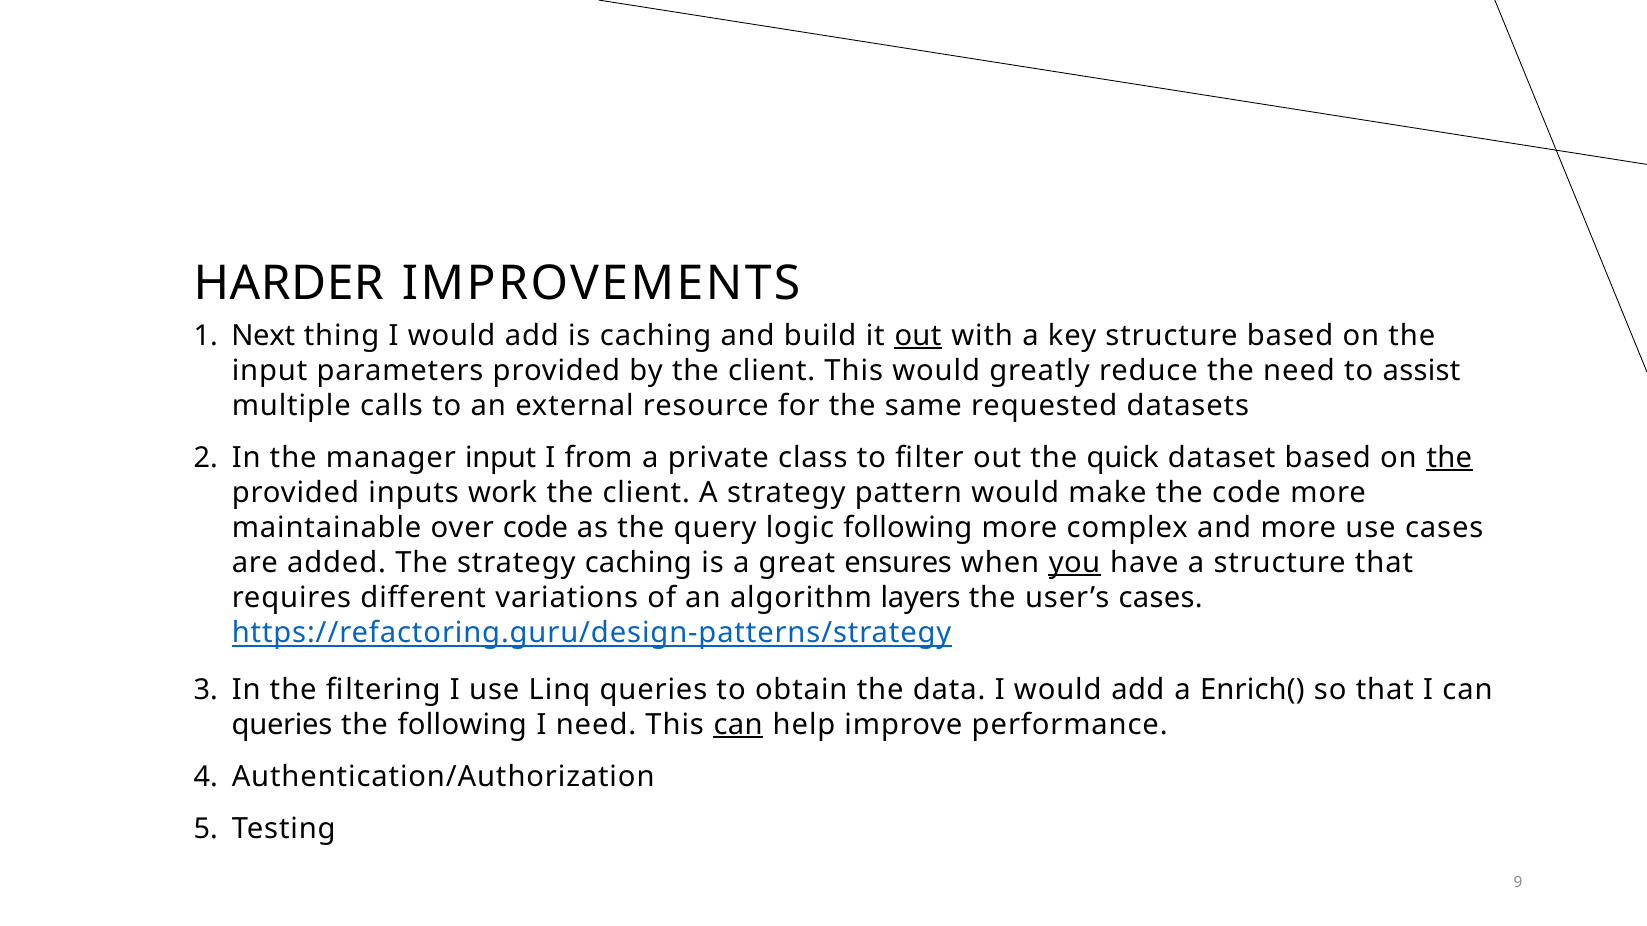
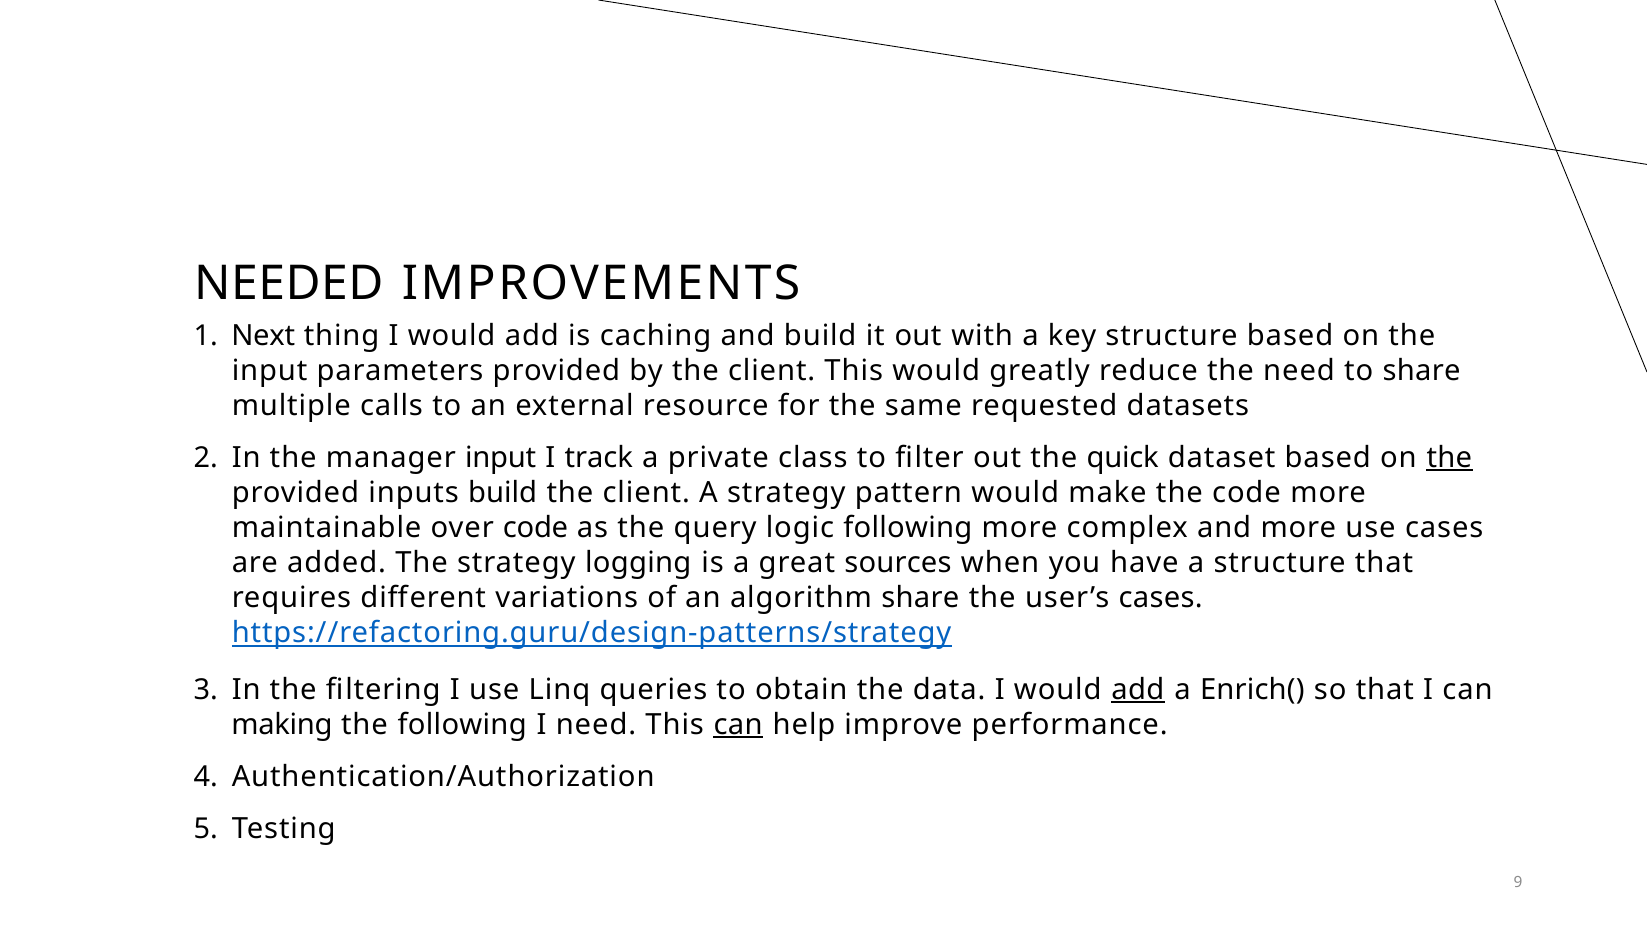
HARDER: HARDER -> NEEDED (289, 284)
out underline: present -> none (918, 336)
to assist: assist -> share (1422, 371)
from: from -> track (599, 458)
inputs work: work -> build (503, 493)
strategy caching: caching -> logging (638, 563)
ensures: ensures -> sources (898, 563)
you underline: present -> none (1074, 563)
algorithm layers: layers -> share (920, 598)
add underline: none -> present (1138, 690)
queries: queries -> making (282, 725)
